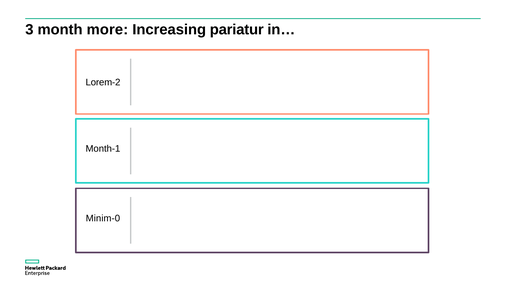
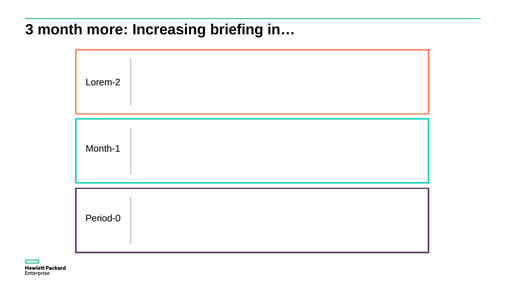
pariatur: pariatur -> briefing (237, 29)
Minim-0: Minim-0 -> Period-0 (103, 218)
